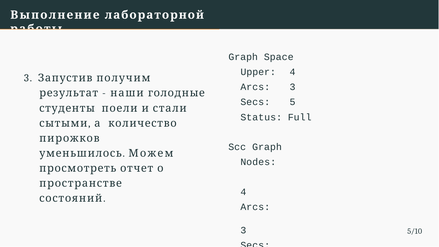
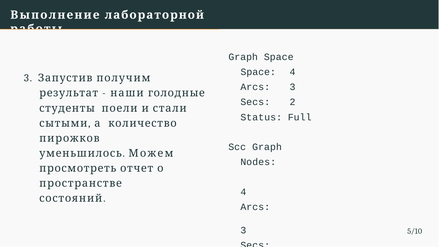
Upper: Upper -> Space (258, 72)
5: 5 -> 2 (293, 102)
